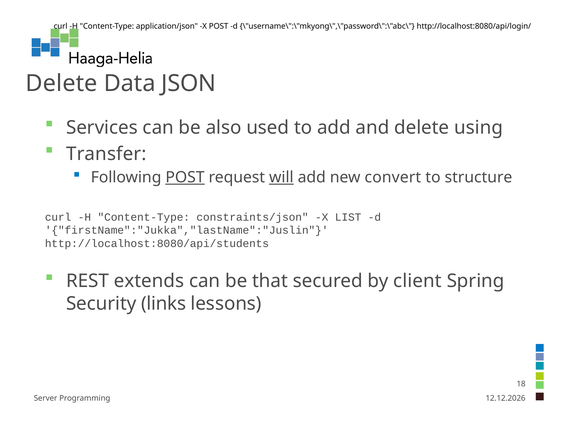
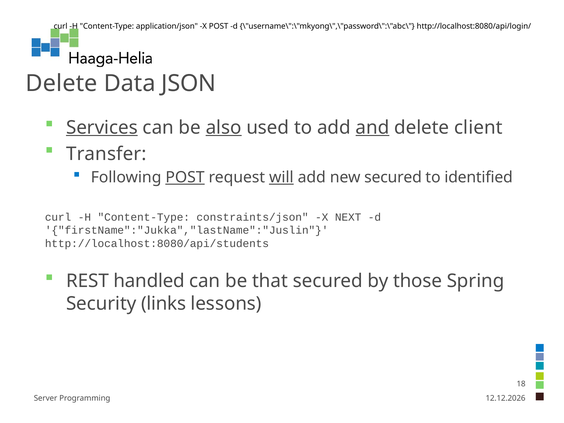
Services underline: none -> present (102, 128)
also underline: none -> present (224, 128)
and underline: none -> present (373, 128)
using: using -> client (478, 128)
new convert: convert -> secured (393, 177)
structure: structure -> identified (479, 177)
LIST: LIST -> NEXT (348, 217)
extends: extends -> handled (149, 281)
client: client -> those (418, 281)
